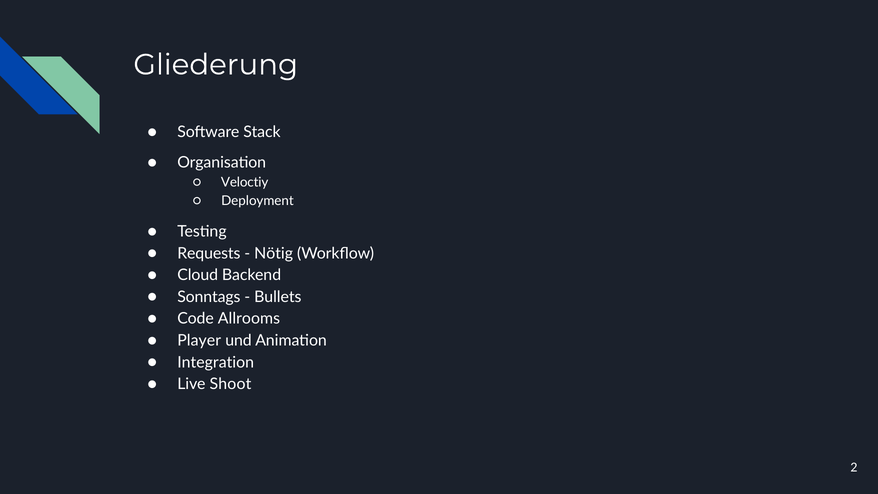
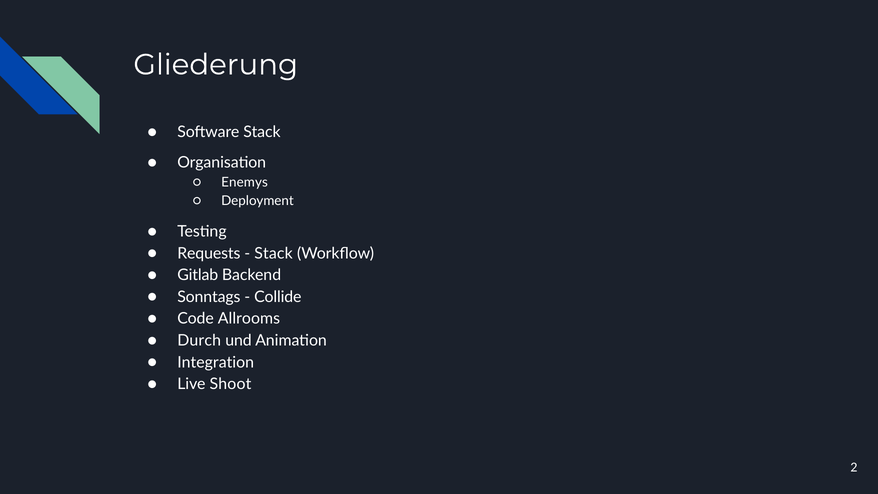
Veloctiy: Veloctiy -> Enemys (245, 182)
Nötig: Nötig -> Stack (274, 253)
Cloud: Cloud -> Gitlab (198, 275)
Bullets: Bullets -> Collide (278, 297)
Player: Player -> Durch (199, 340)
